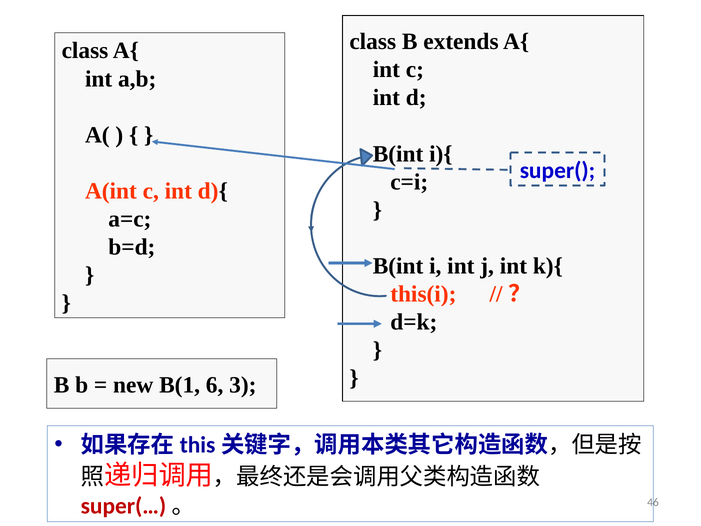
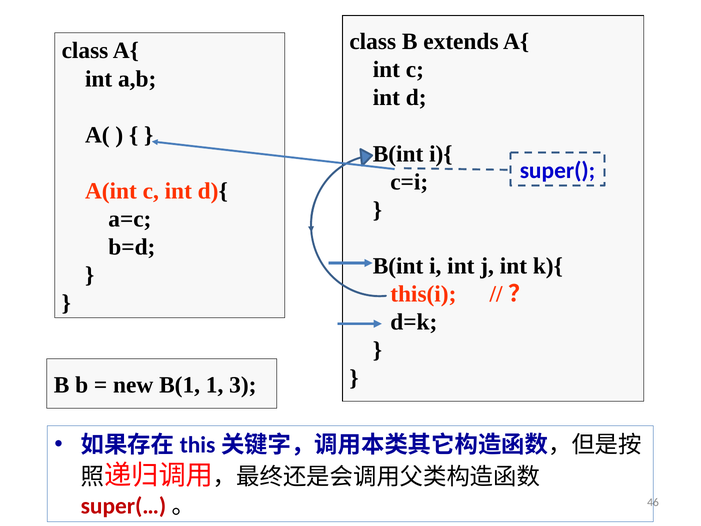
6: 6 -> 1 (215, 385)
